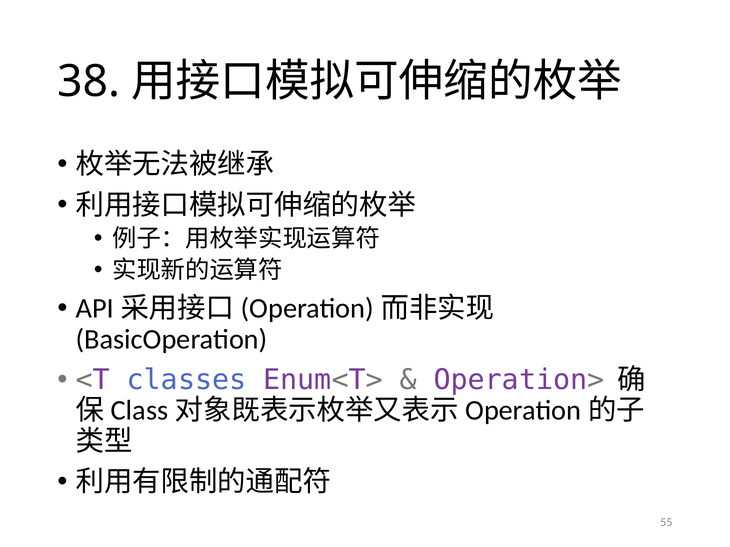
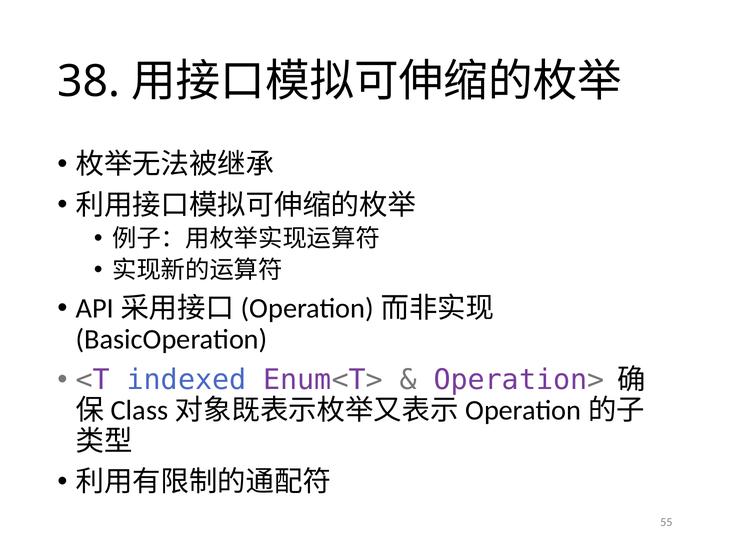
classes: classes -> indexed (187, 380)
